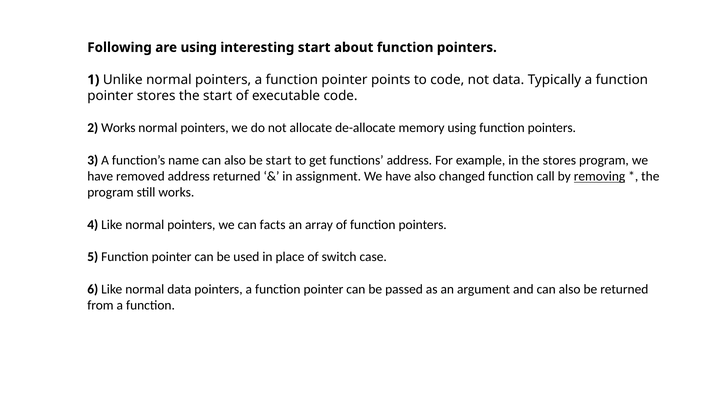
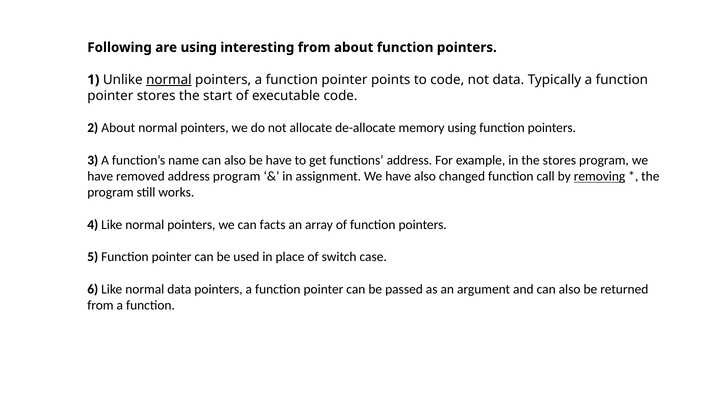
interesting start: start -> from (314, 47)
normal underline: none -> present (169, 80)
2 Works: Works -> About (118, 128)
be start: start -> have (279, 160)
address returned: returned -> program (237, 176)
